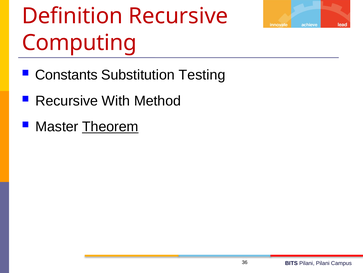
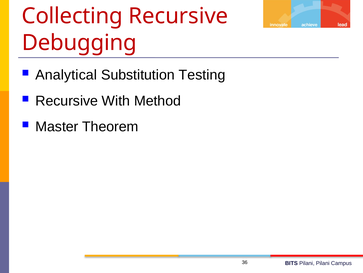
Definition: Definition -> Collecting (72, 16)
Computing: Computing -> Debugging (79, 43)
Constants: Constants -> Analytical (66, 75)
Theorem underline: present -> none (110, 126)
